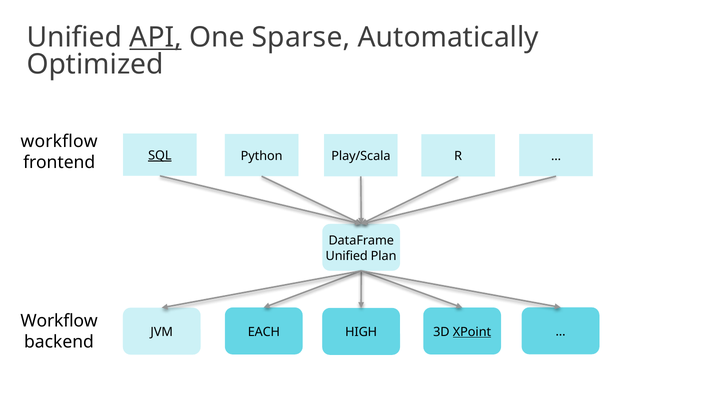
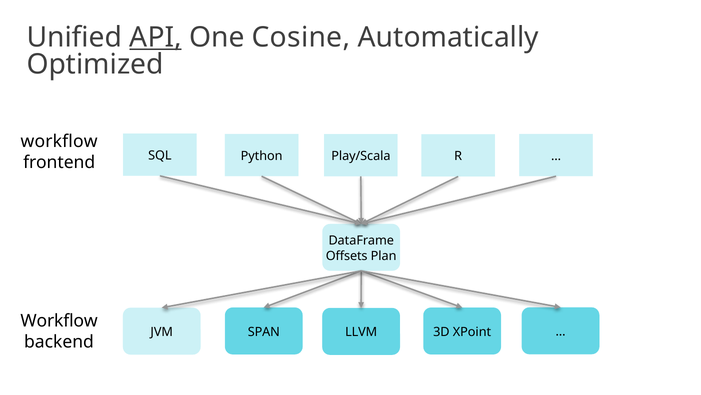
Sparse: Sparse -> Cosine (301, 37)
SQL underline: present -> none (160, 155)
Unified: Unified -> Offsets (347, 255)
EACH: EACH -> SPAN (264, 331)
HIGH: HIGH -> LLVM (361, 332)
XPoint underline: present -> none (472, 331)
